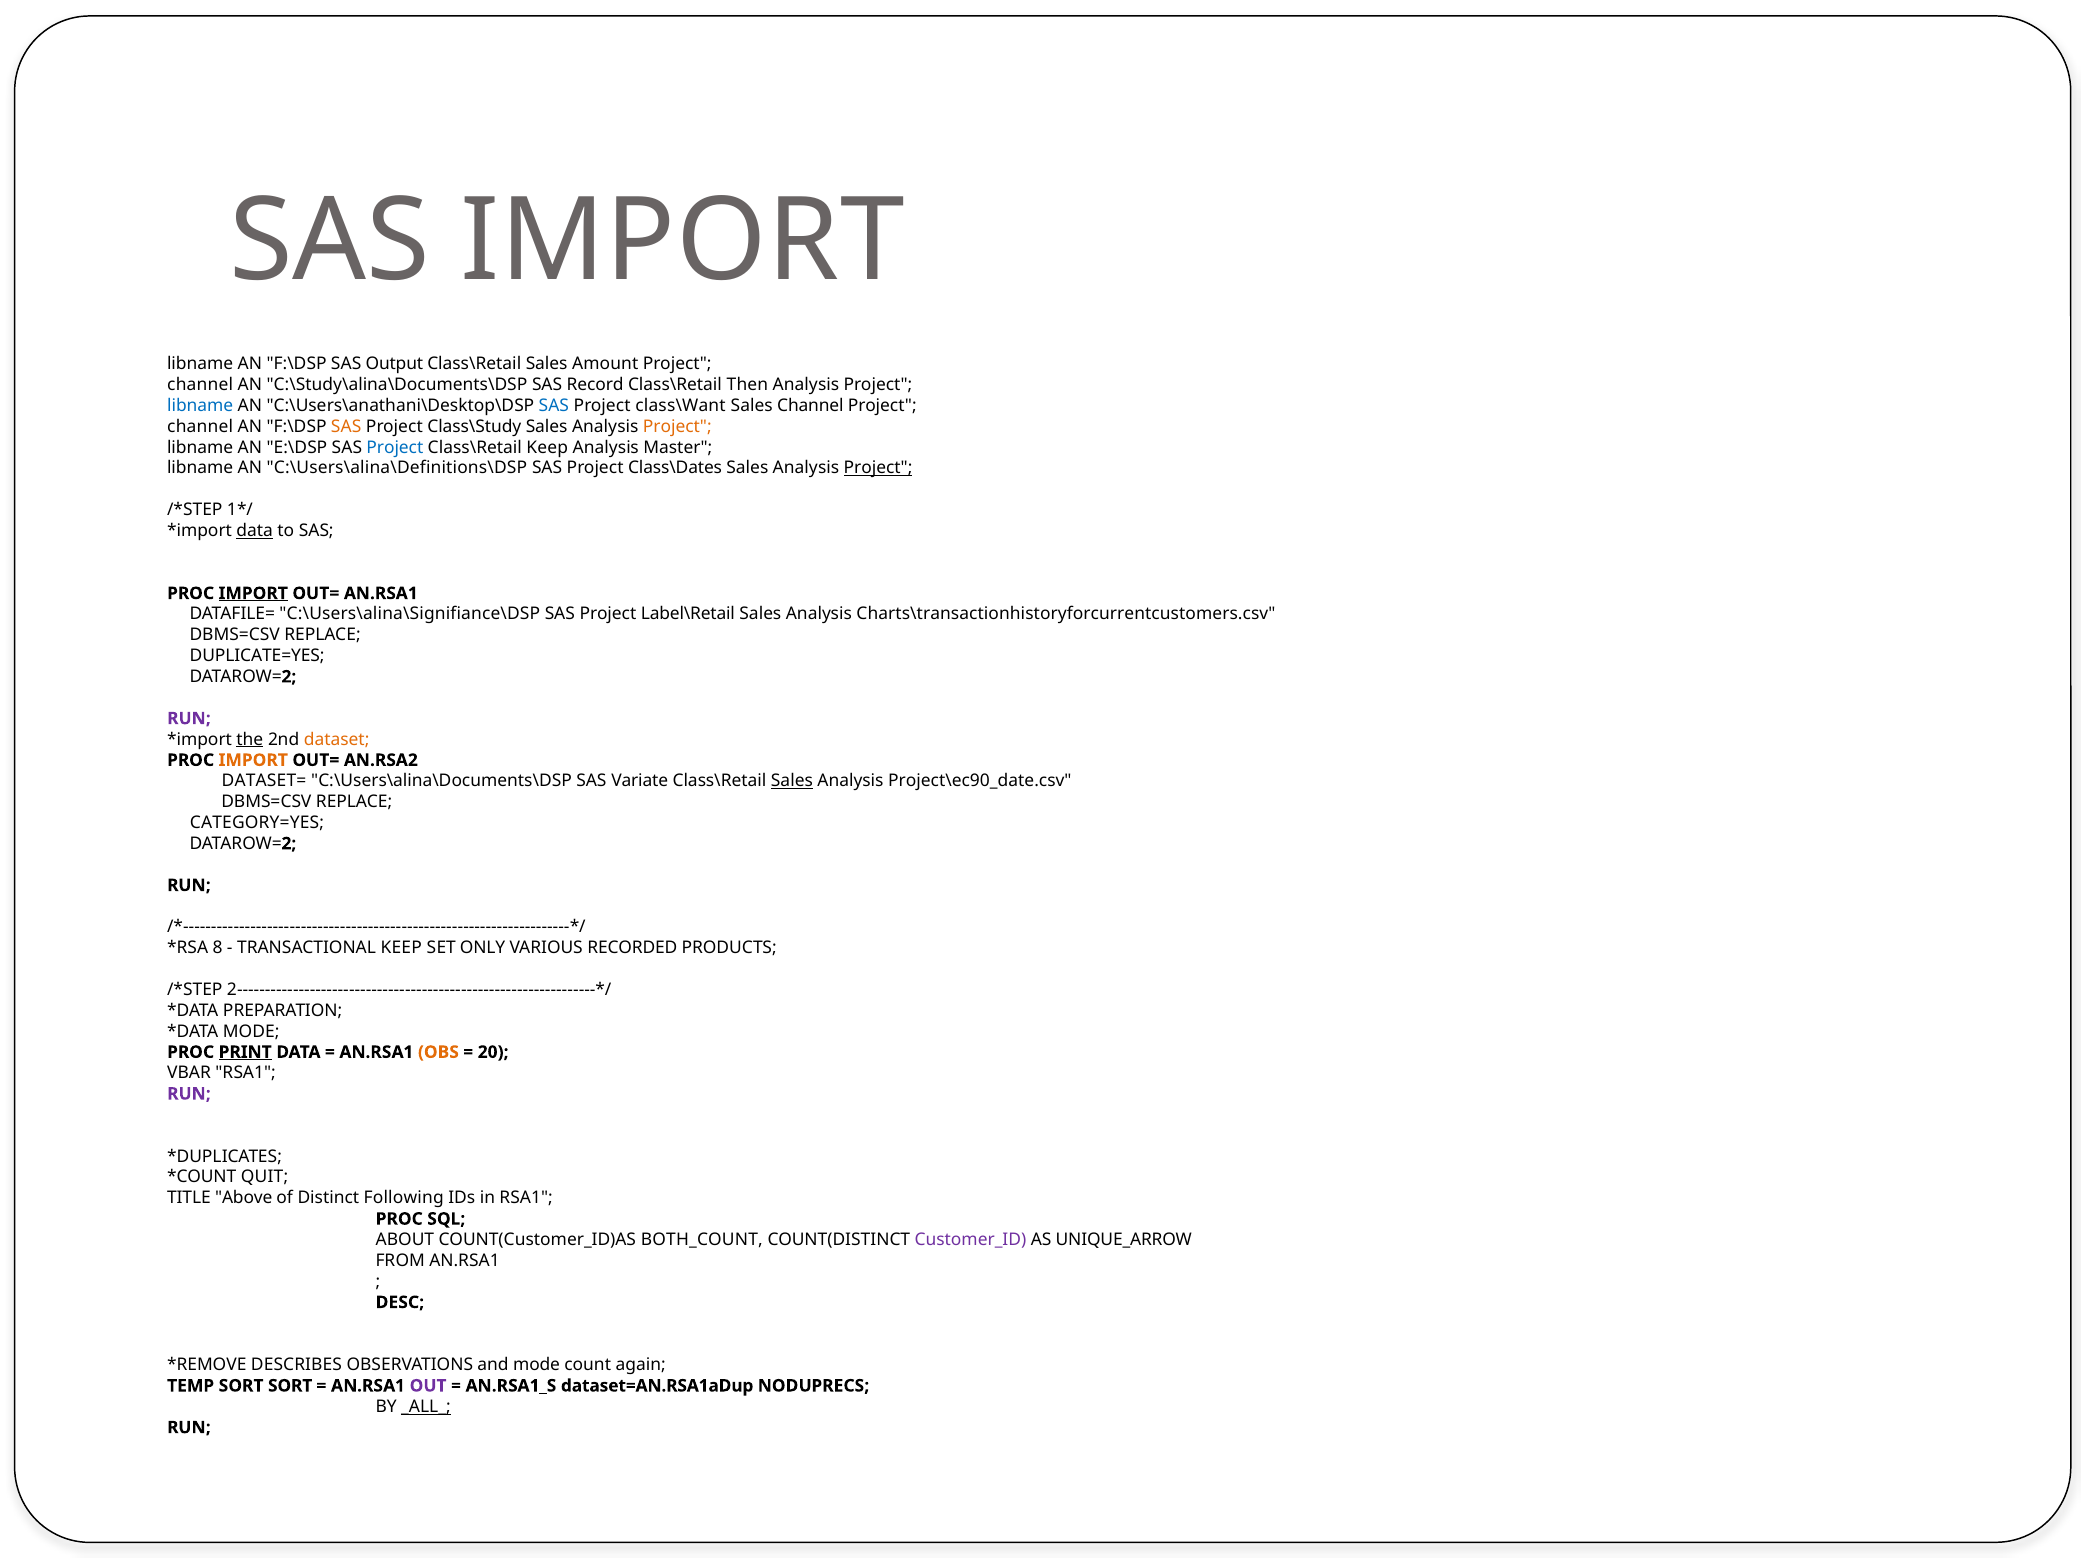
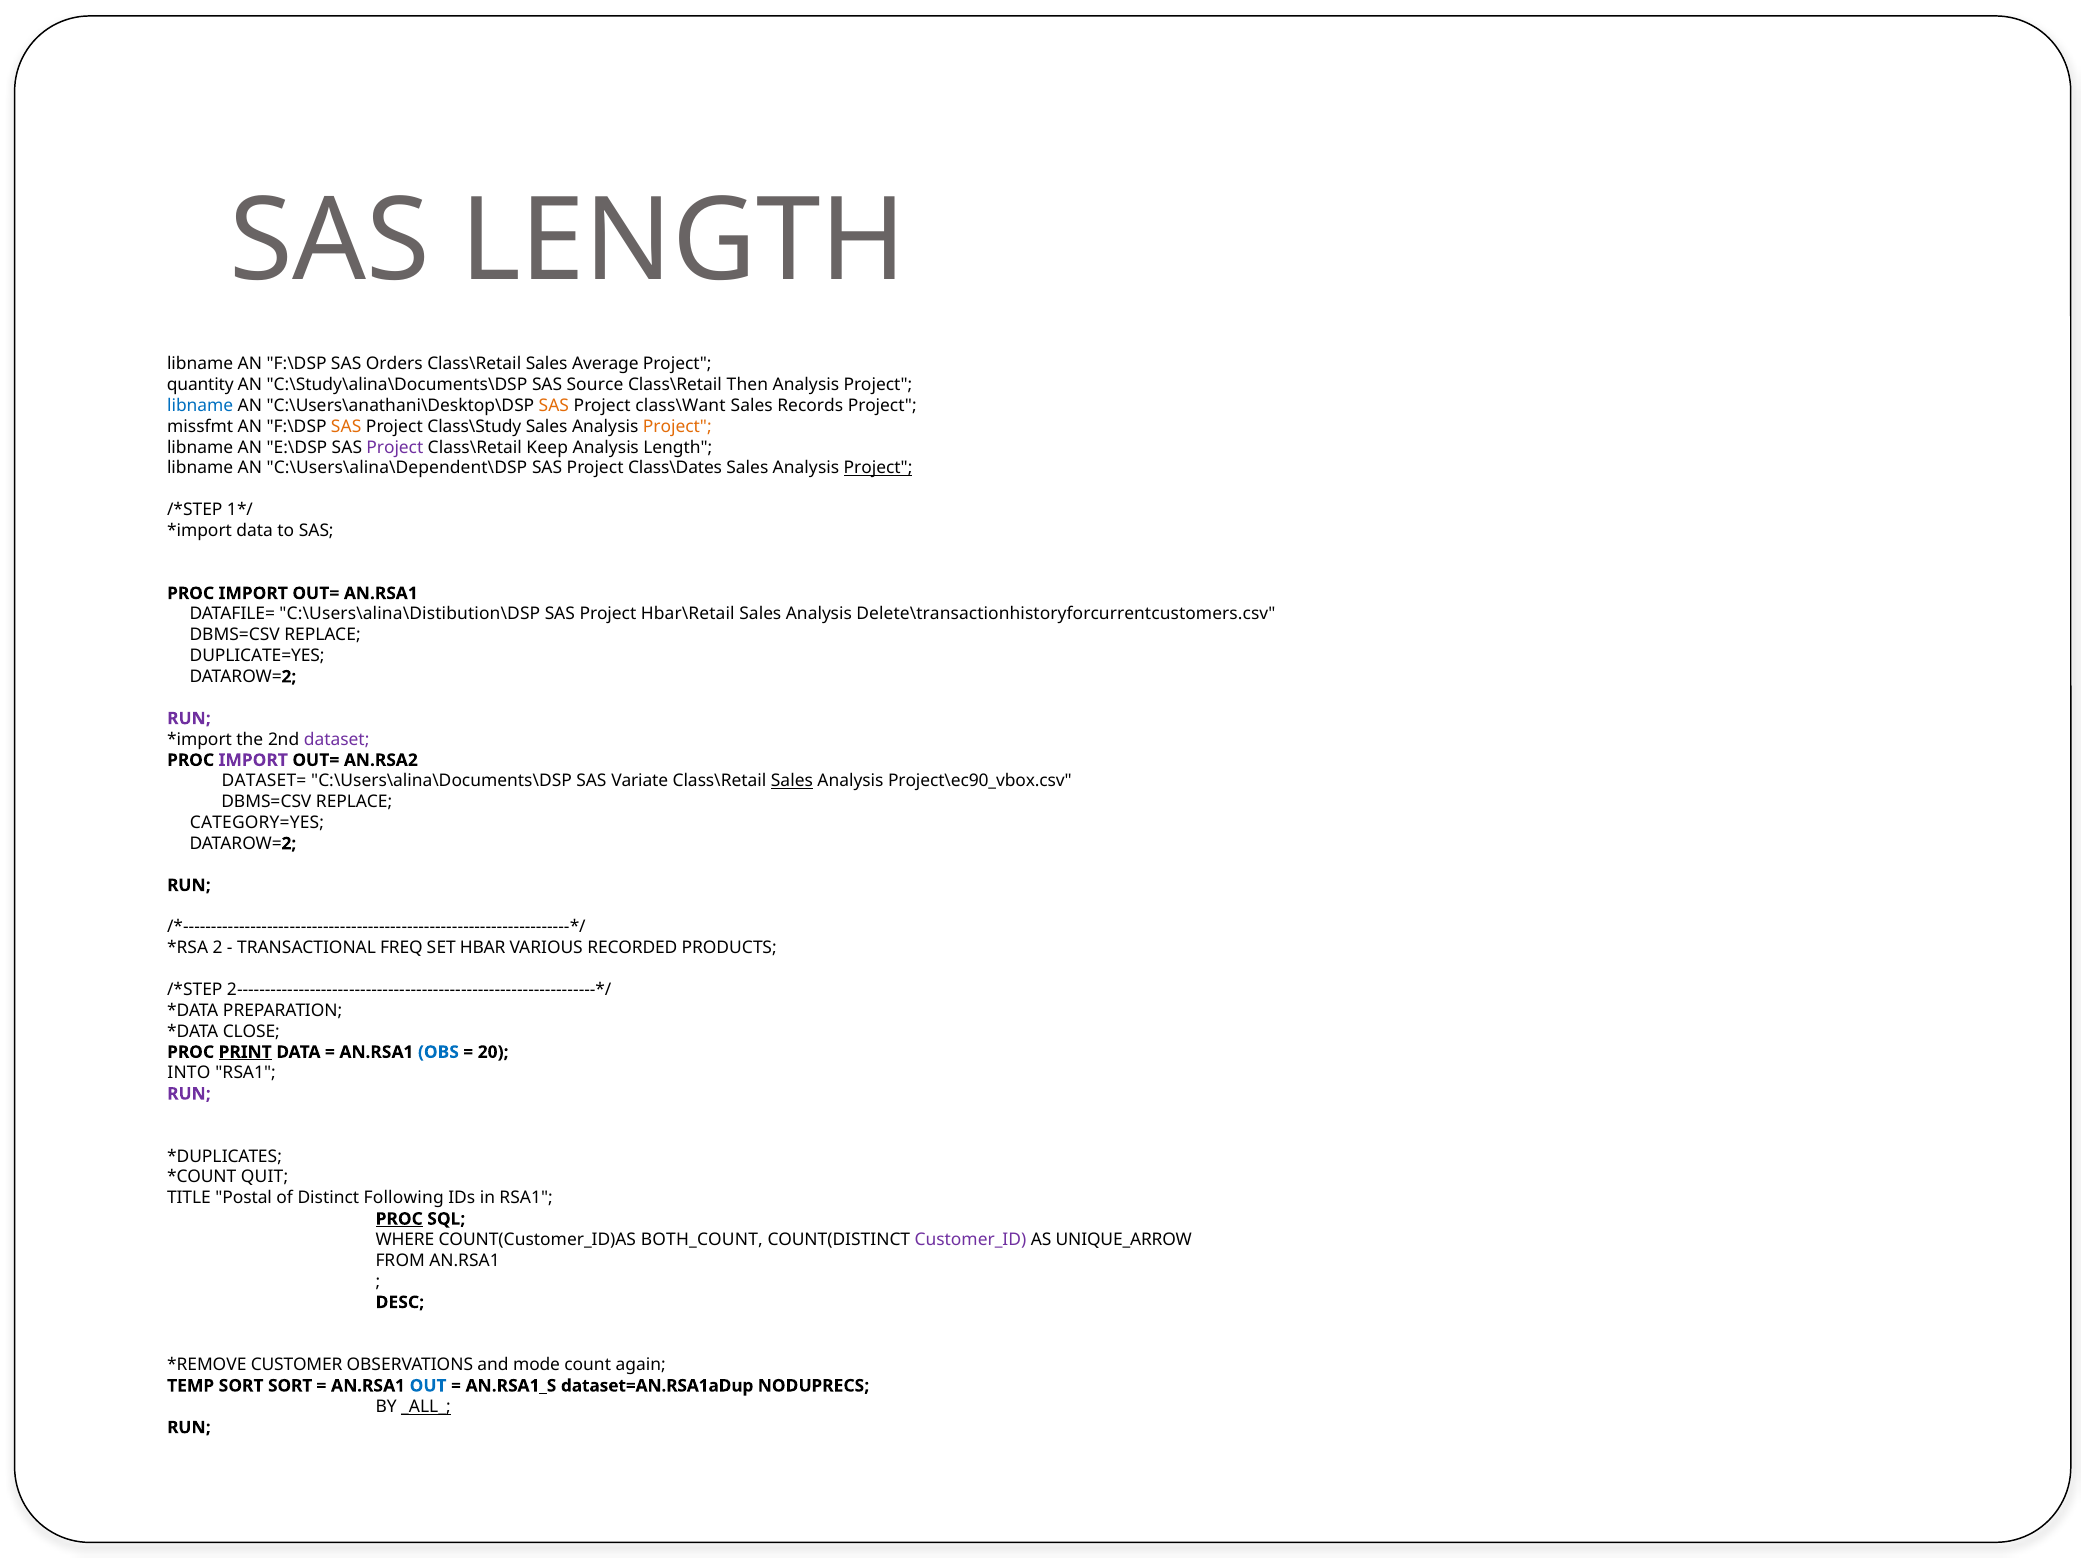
SAS IMPORT: IMPORT -> LENGTH (683, 241)
Output: Output -> Orders (394, 364)
Amount: Amount -> Average (605, 364)
channel: channel -> quantity (200, 385)
Record: Record -> Source (595, 385)
SAS colour: blue -> orange (554, 406)
Sales Channel: Channel -> Records (810, 406)
channel: channel -> missfmt (200, 427)
Project colour: blue -> purple (395, 448)
Analysis Master: Master -> Length (678, 448)
C:\Users\alina\Definitions\DSP: C:\Users\alina\Definitions\DSP -> C:\Users\alina\Dependent\DSP (397, 468)
data underline: present -> none (255, 531)
IMPORT underline: present -> none (253, 594)
C:\Users\alina\Signifiance\DSP: C:\Users\alina\Signifiance\DSP -> C:\Users\alina\Distibution\DSP (410, 614)
Label\Retail: Label\Retail -> Hbar\Retail (688, 614)
Charts\transactionhistoryforcurrentcustomers.csv: Charts\transactionhistoryforcurrentcustomers.csv -> Delete\transactionhistoryforcurrentcustomers.csv (1066, 614)
the underline: present -> none (250, 740)
dataset colour: orange -> purple (337, 740)
IMPORT colour: orange -> purple (253, 760)
Project\ec90_date.csv: Project\ec90_date.csv -> Project\ec90_vbox.csv (980, 781)
8: 8 -> 2 (218, 948)
TRANSACTIONAL KEEP: KEEP -> FREQ (401, 948)
ONLY: ONLY -> HBAR (483, 948)
MODE: MODE -> CLOSE (251, 1032)
OBS colour: orange -> blue (438, 1052)
VBAR: VBAR -> INTO (189, 1073)
Above: Above -> Postal (244, 1198)
PROC underline: none -> present (399, 1219)
ABOUT: ABOUT -> WHERE (405, 1240)
DESCRIBES: DESCRIBES -> CUSTOMER (297, 1365)
OUT colour: purple -> blue (428, 1386)
